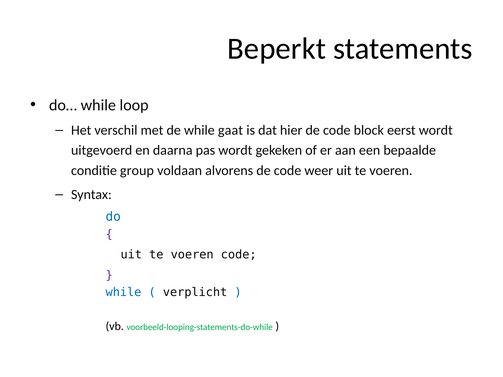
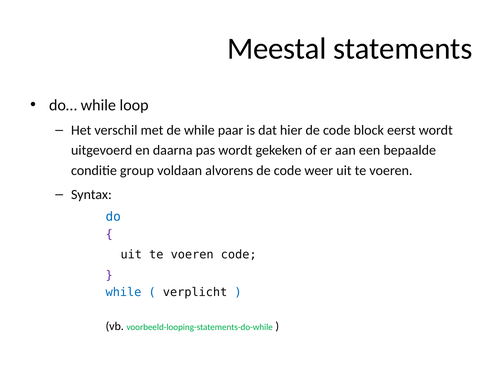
Beperkt: Beperkt -> Meestal (277, 49)
gaat: gaat -> paar (231, 130)
